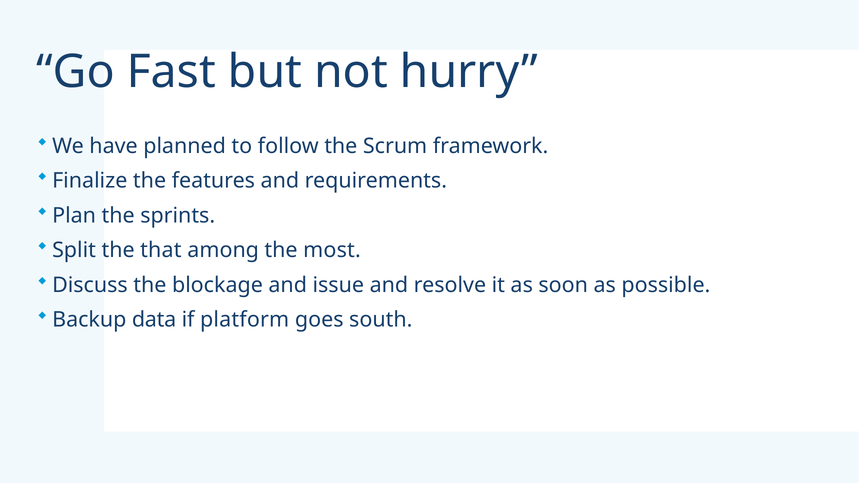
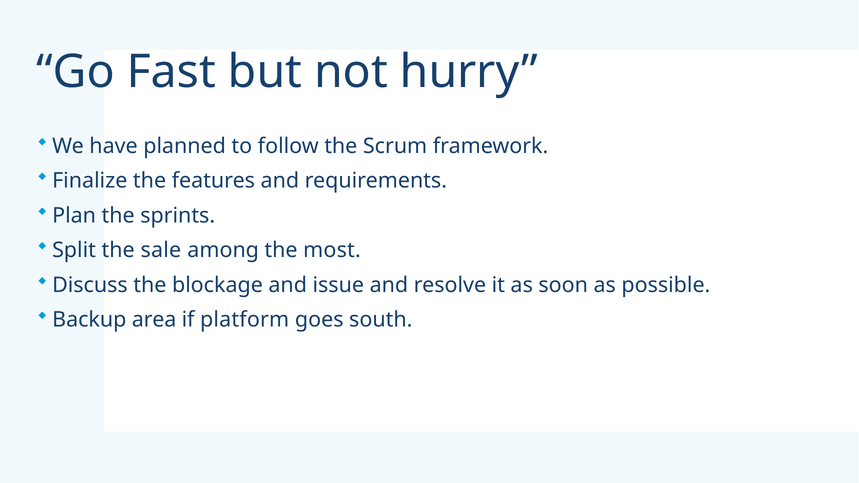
that: that -> sale (161, 250)
data: data -> area (154, 320)
